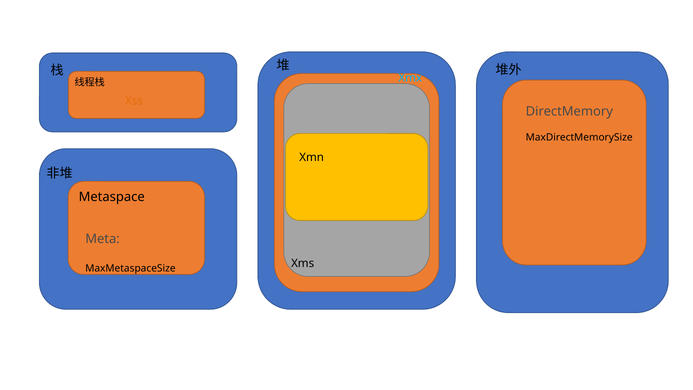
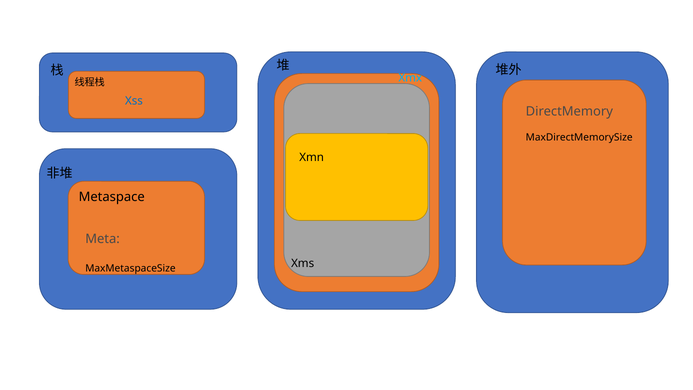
Xss colour: orange -> blue (134, 101)
